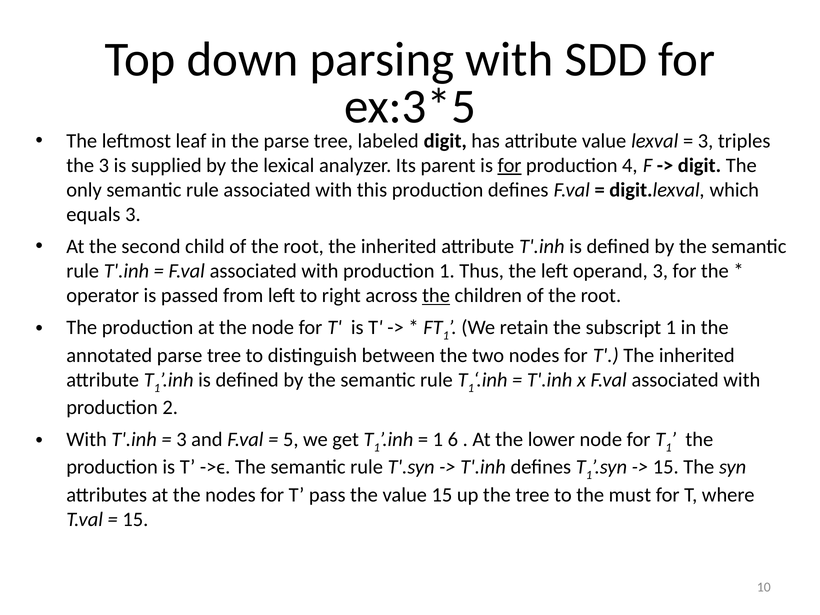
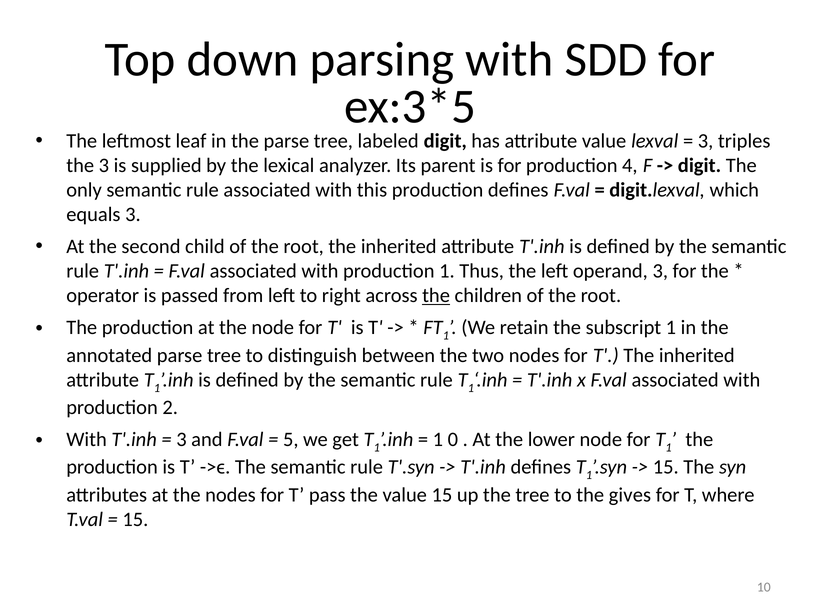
for underline: present -> none (510, 165)
6: 6 -> 0 (453, 439)
must: must -> gives (630, 495)
